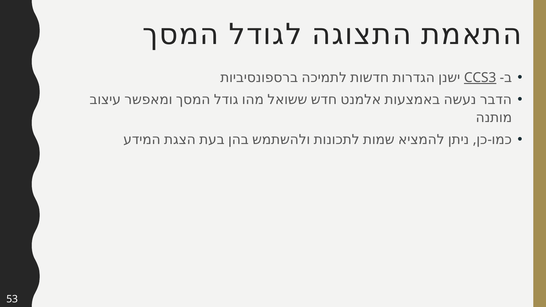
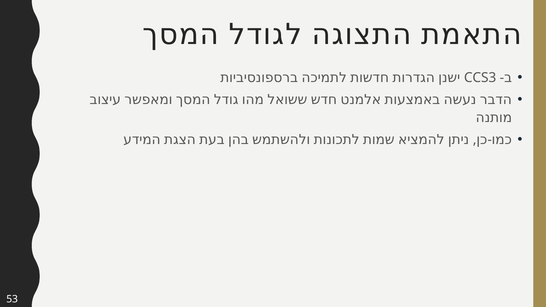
CCS3 underline: present -> none (480, 78)
